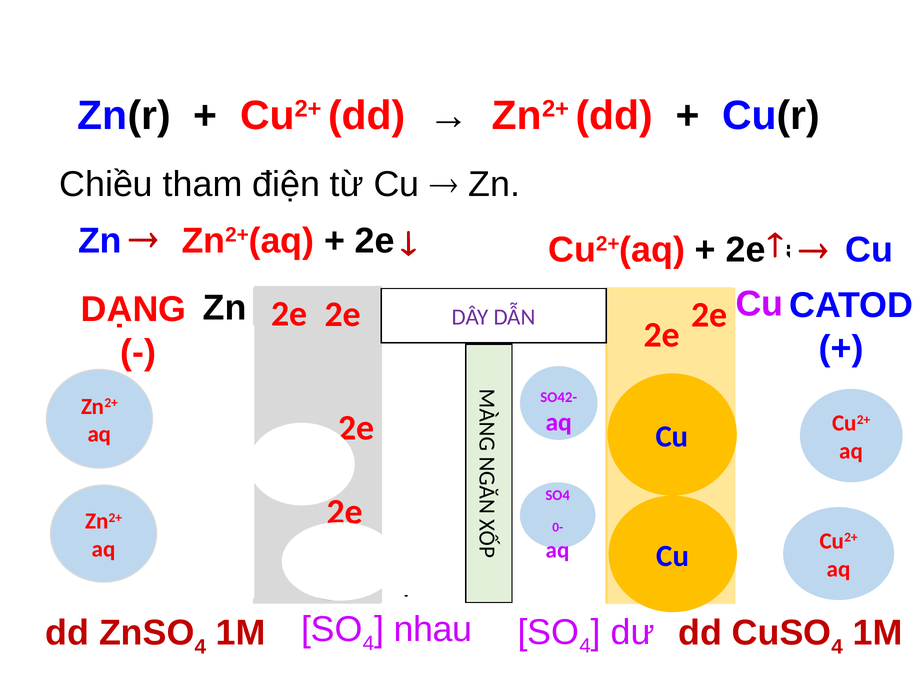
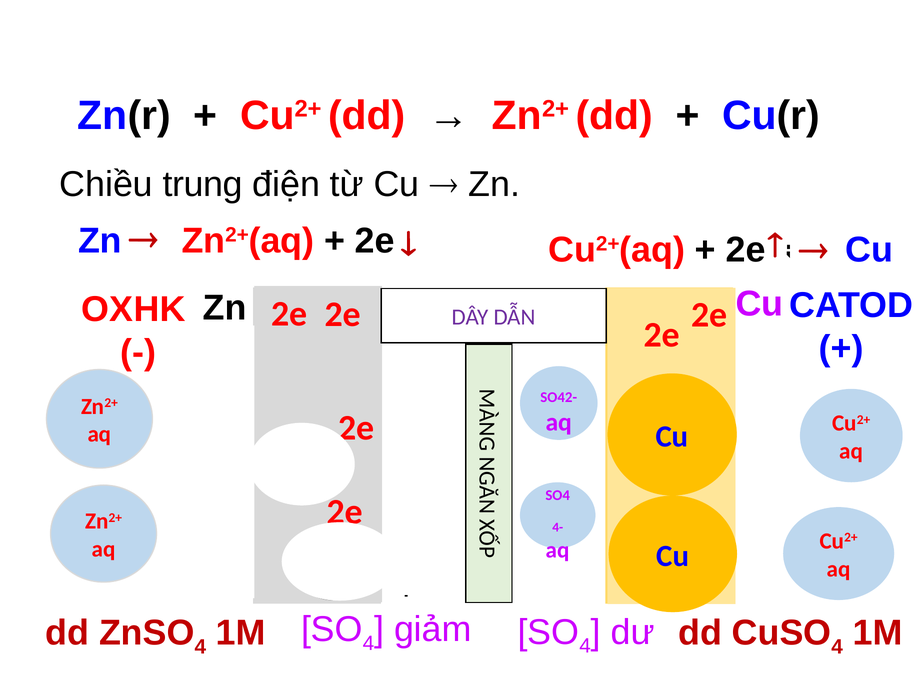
tham: tham -> trung (203, 184)
DẠNG: DẠNG -> OXHK (133, 309)
0-: 0- -> 4- (558, 527)
nhau: nhau -> giảm (433, 629)
